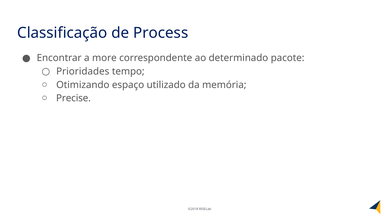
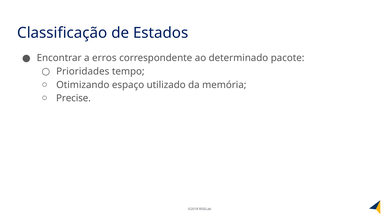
Process: Process -> Estados (161, 33)
more: more -> erros (104, 58)
